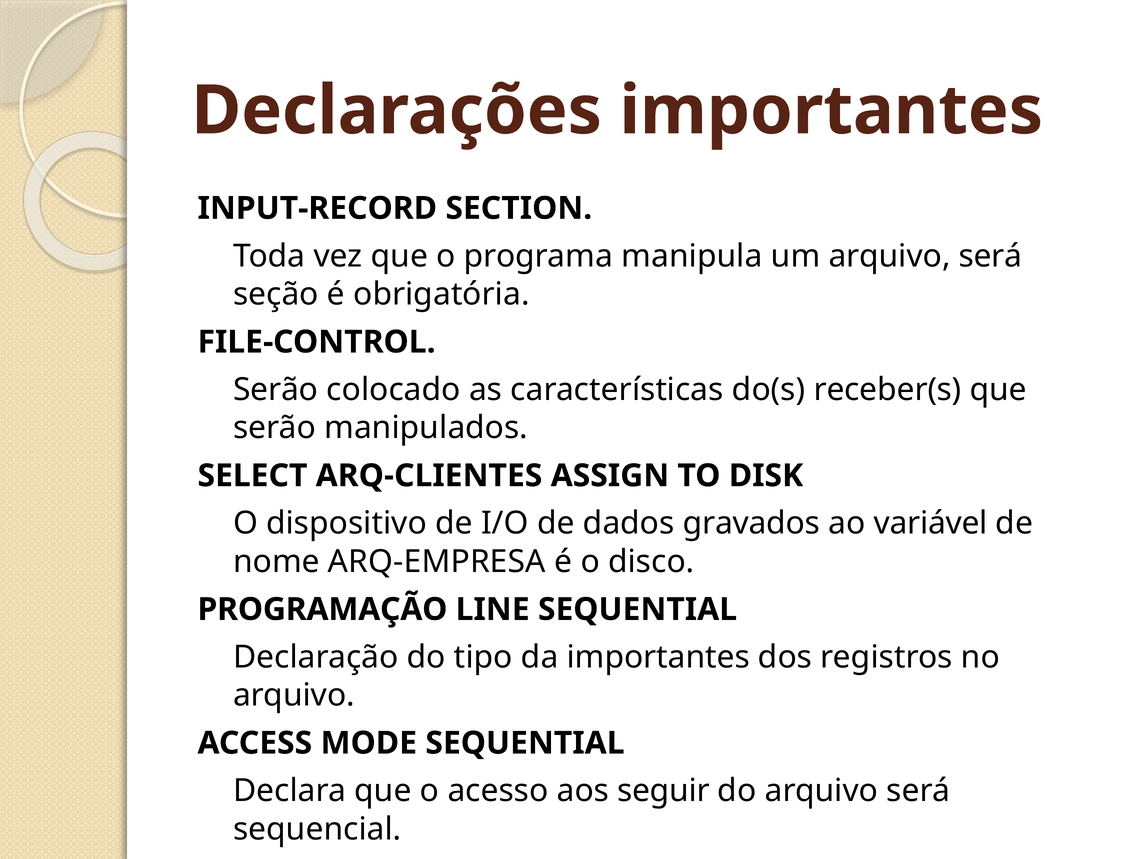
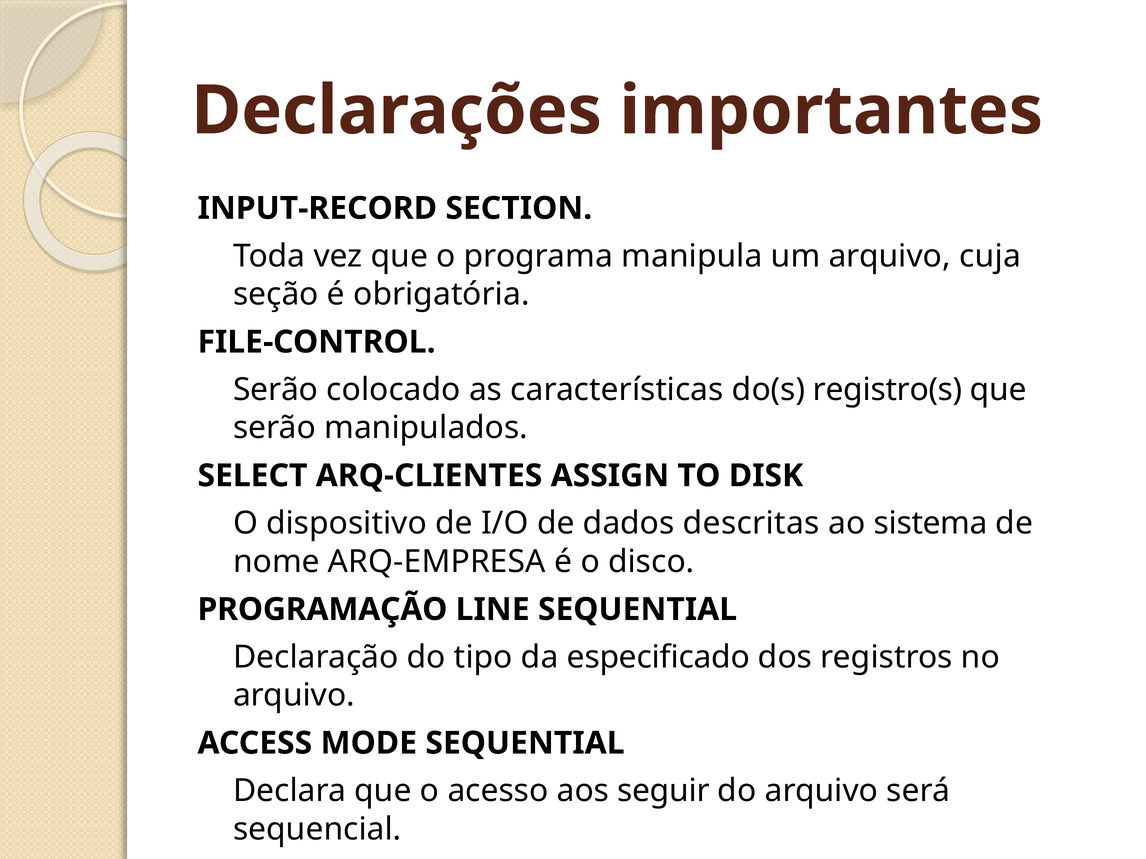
um arquivo será: será -> cuja (990, 256)
receber(s: receber(s -> registro(s (888, 390)
gravados: gravados -> descritas (751, 524)
variável: variável -> sistema (931, 524)
da importantes: importantes -> especificado (658, 658)
